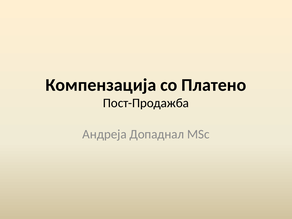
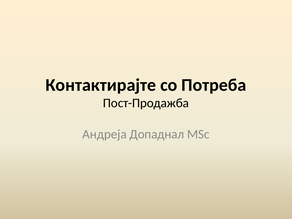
Компензација: Компензација -> Контактирајте (101, 85)
Платено: Платено -> Потреба (214, 85)
